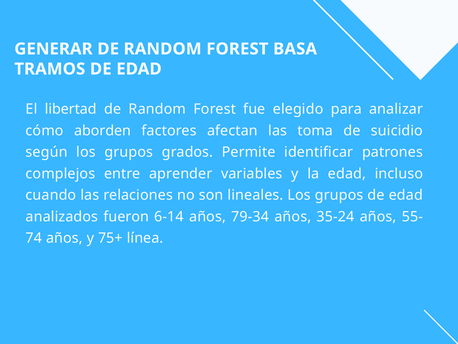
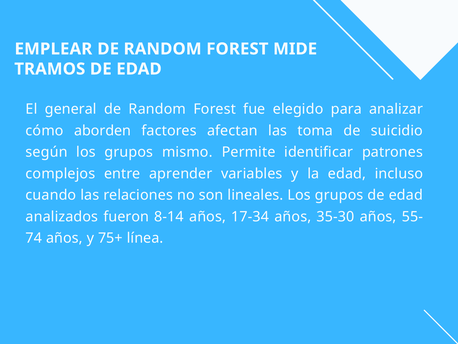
GENERAR: GENERAR -> EMPLEAR (53, 49)
BASA: BASA -> MIDE (295, 49)
libertad: libertad -> general (71, 109)
grados: grados -> mismo (187, 152)
6-14: 6-14 -> 8-14 (169, 216)
79-34: 79-34 -> 17-34 (250, 216)
35-24: 35-24 -> 35-30 (335, 216)
